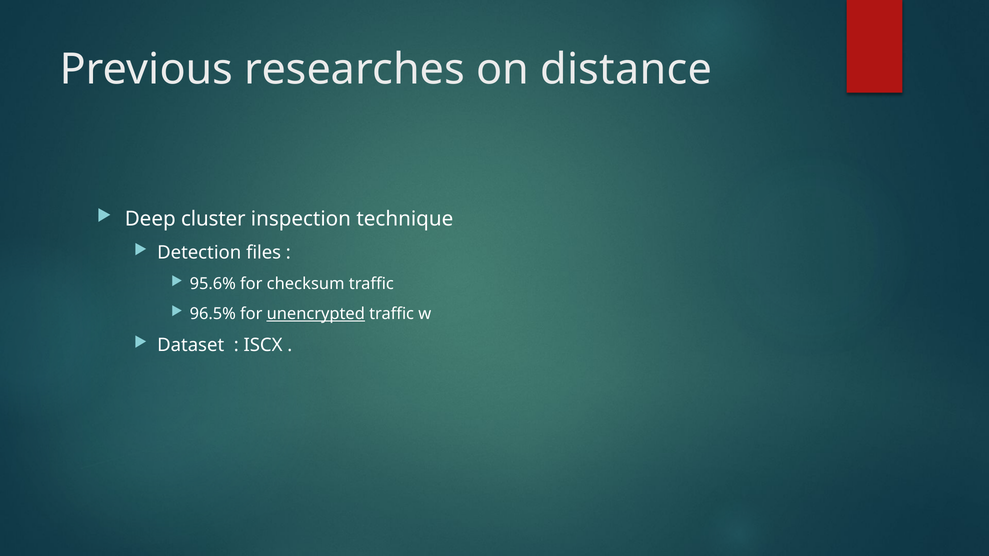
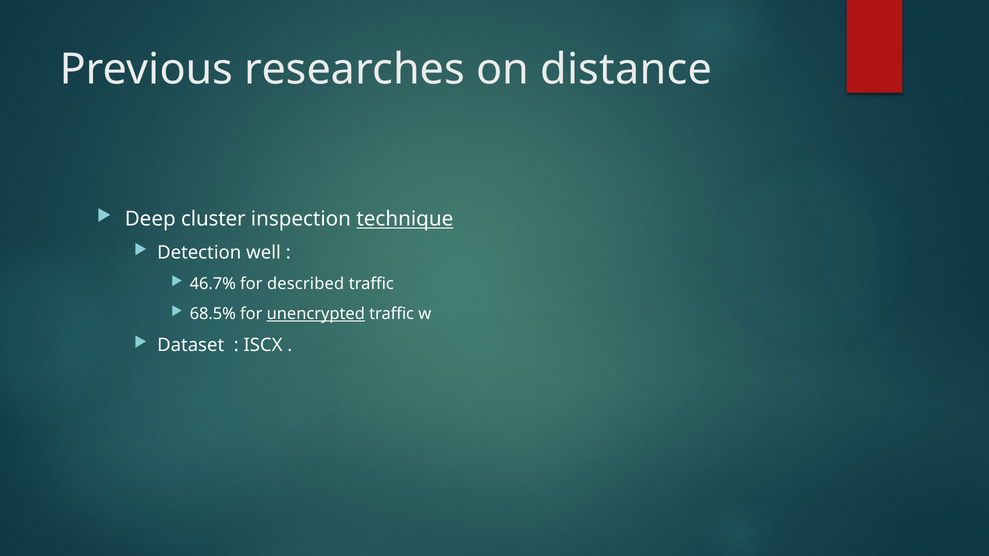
technique underline: none -> present (405, 219)
files: files -> well (264, 253)
95.6%: 95.6% -> 46.7% (213, 284)
checksum: checksum -> described (306, 284)
96.5%: 96.5% -> 68.5% (213, 314)
